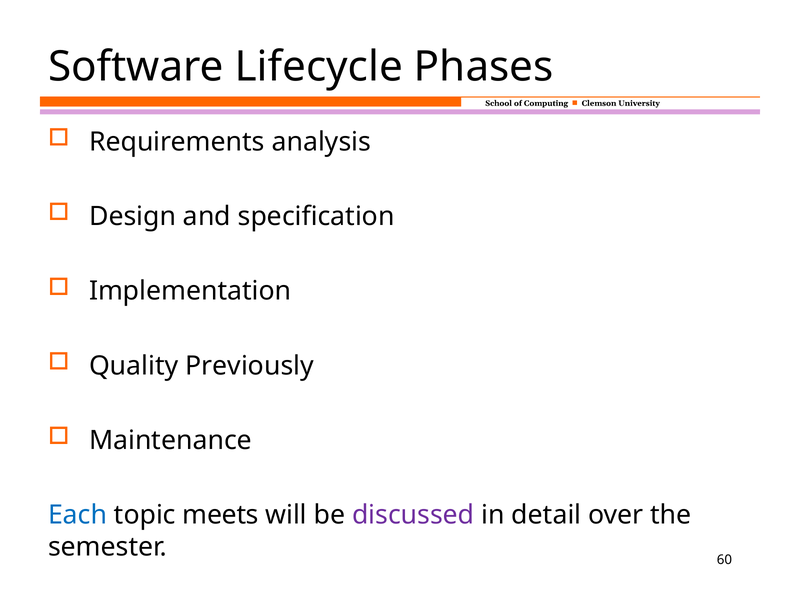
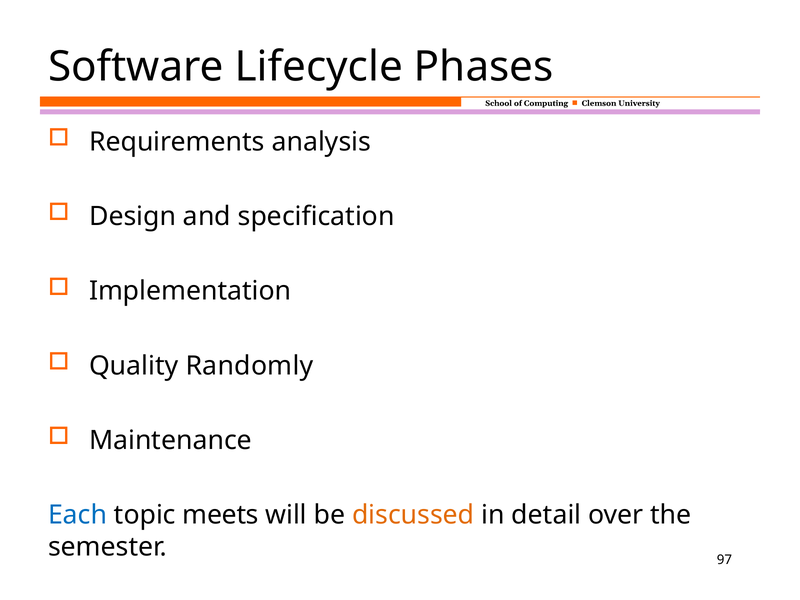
Previously: Previously -> Randomly (249, 366)
discussed colour: purple -> orange (413, 515)
60: 60 -> 97 (724, 560)
